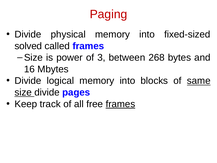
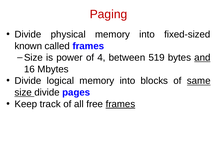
solved: solved -> known (28, 46)
3: 3 -> 4 (101, 58)
268: 268 -> 519 (157, 58)
and underline: none -> present (202, 58)
